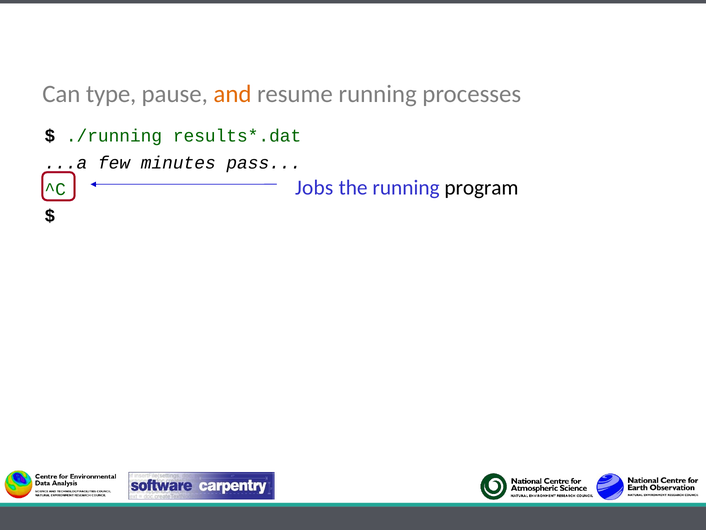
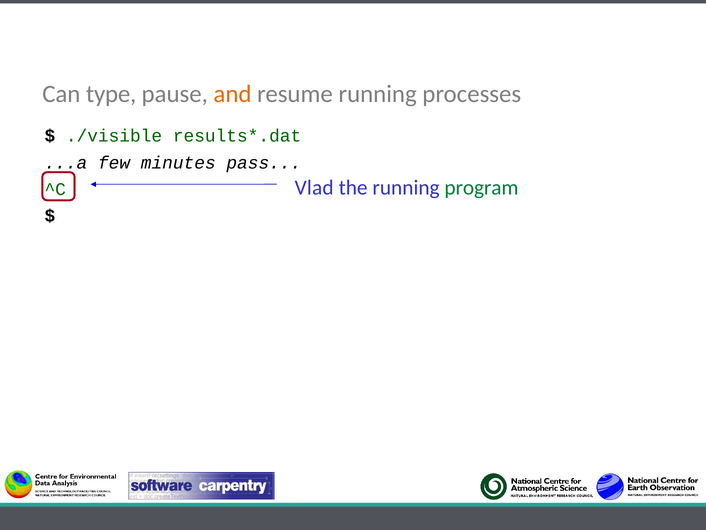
./running: ./running -> ./visible (114, 136)
Jobs: Jobs -> Vlad (314, 188)
program colour: black -> green (481, 188)
